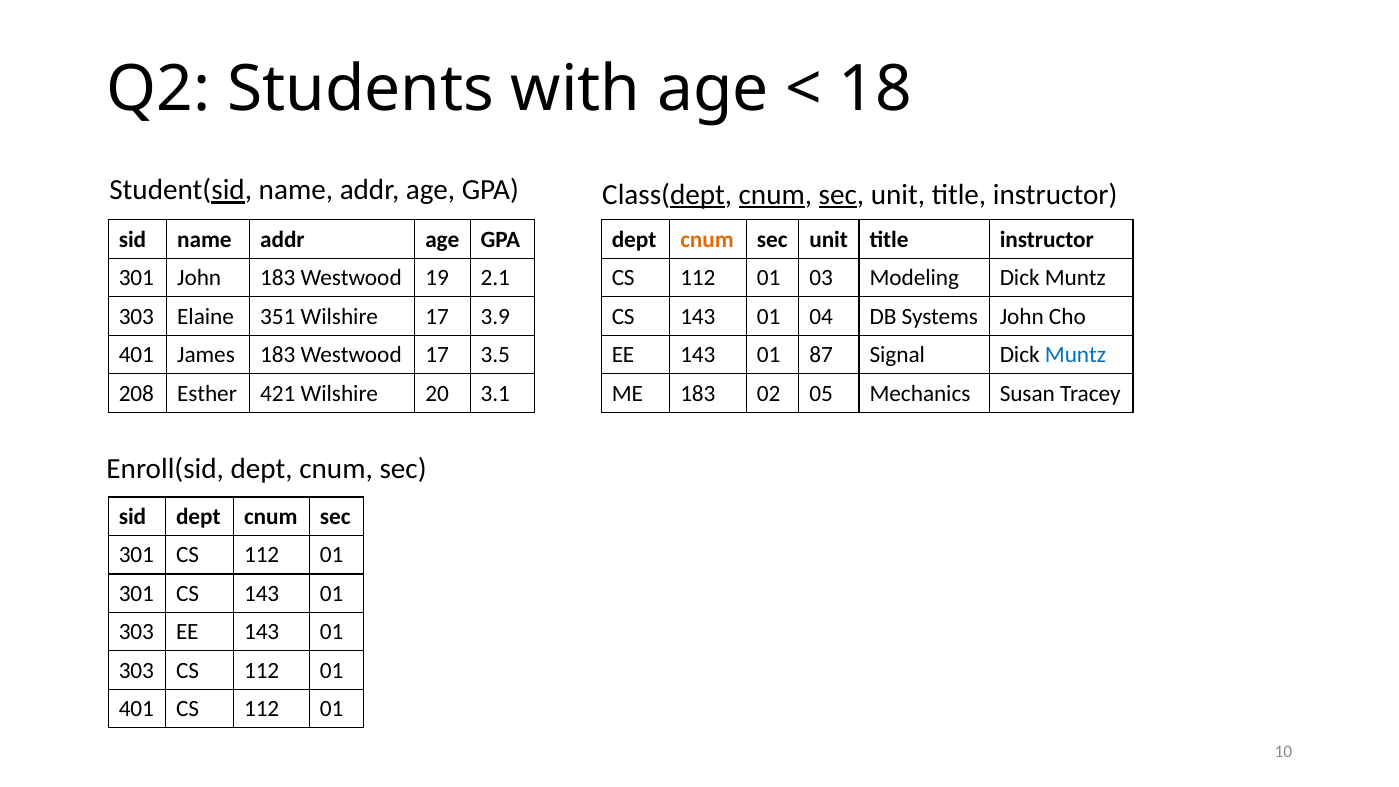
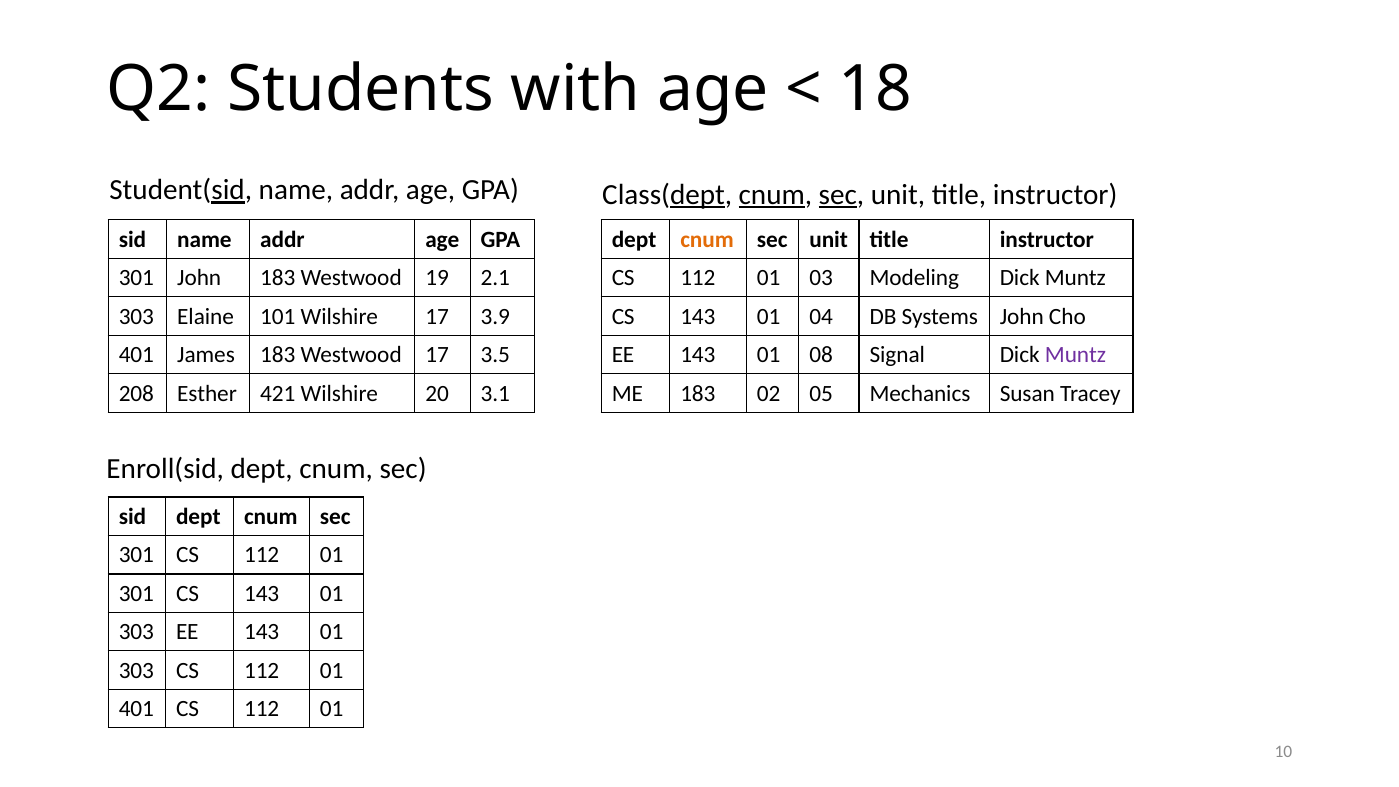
351: 351 -> 101 (278, 316)
87: 87 -> 08 (821, 355)
Muntz colour: blue -> purple (1075, 355)
